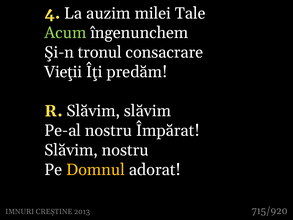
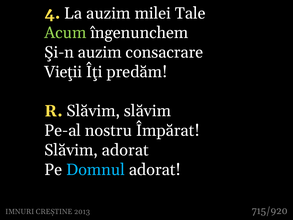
Şi-n tronul: tronul -> auzim (100, 52)
Slăvim nostru: nostru -> adorat (125, 150)
Domnul colour: yellow -> light blue (95, 169)
